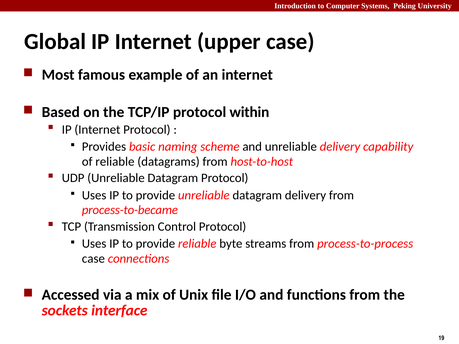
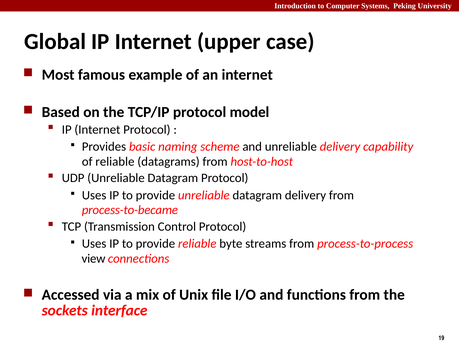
within: within -> model (249, 112)
case: case -> view (94, 259)
